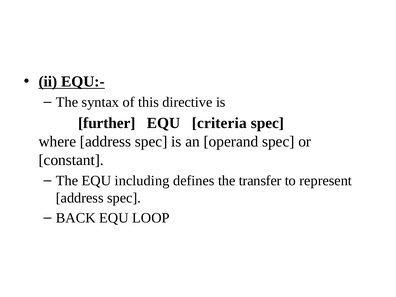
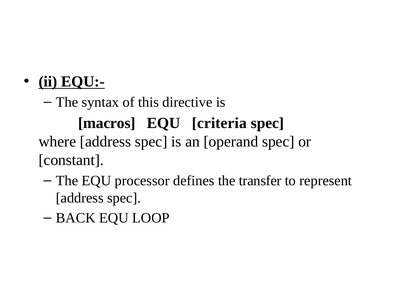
further: further -> macros (107, 123)
including: including -> processor (142, 181)
